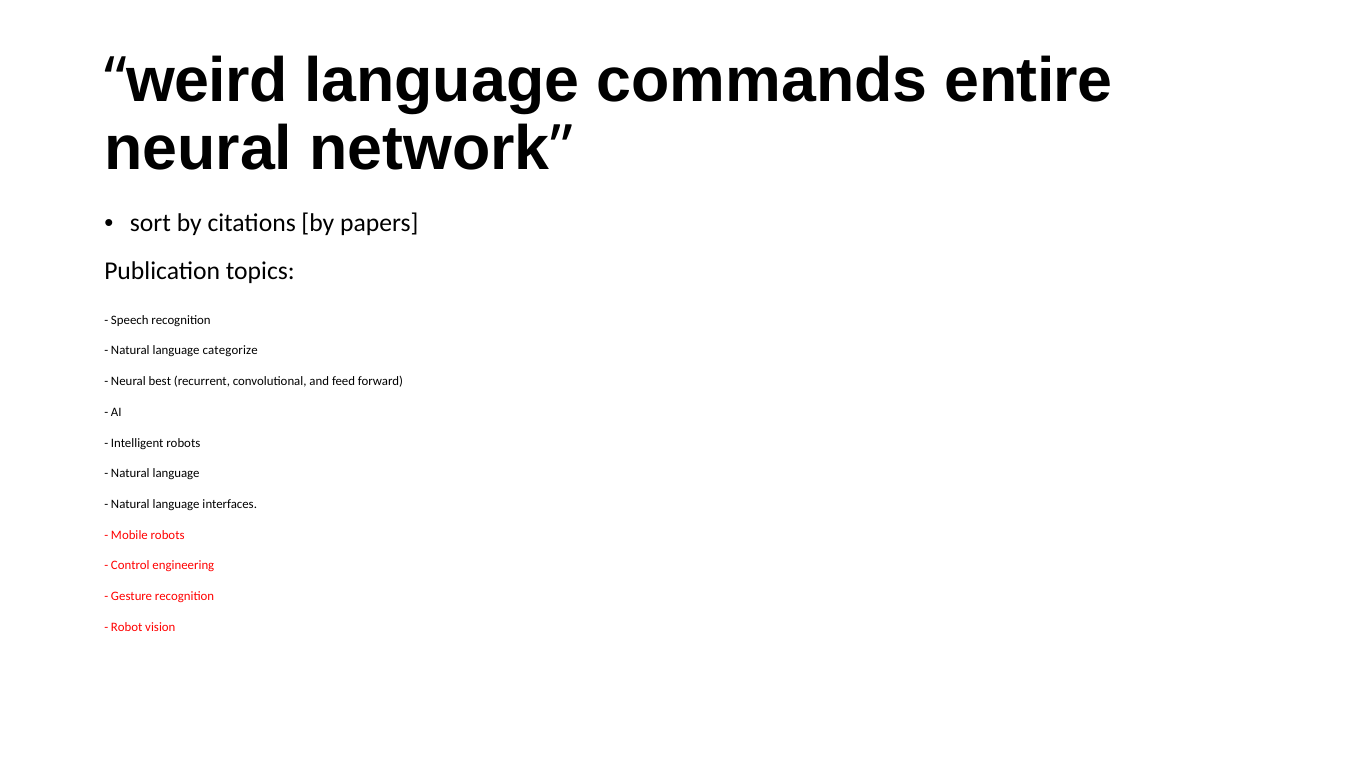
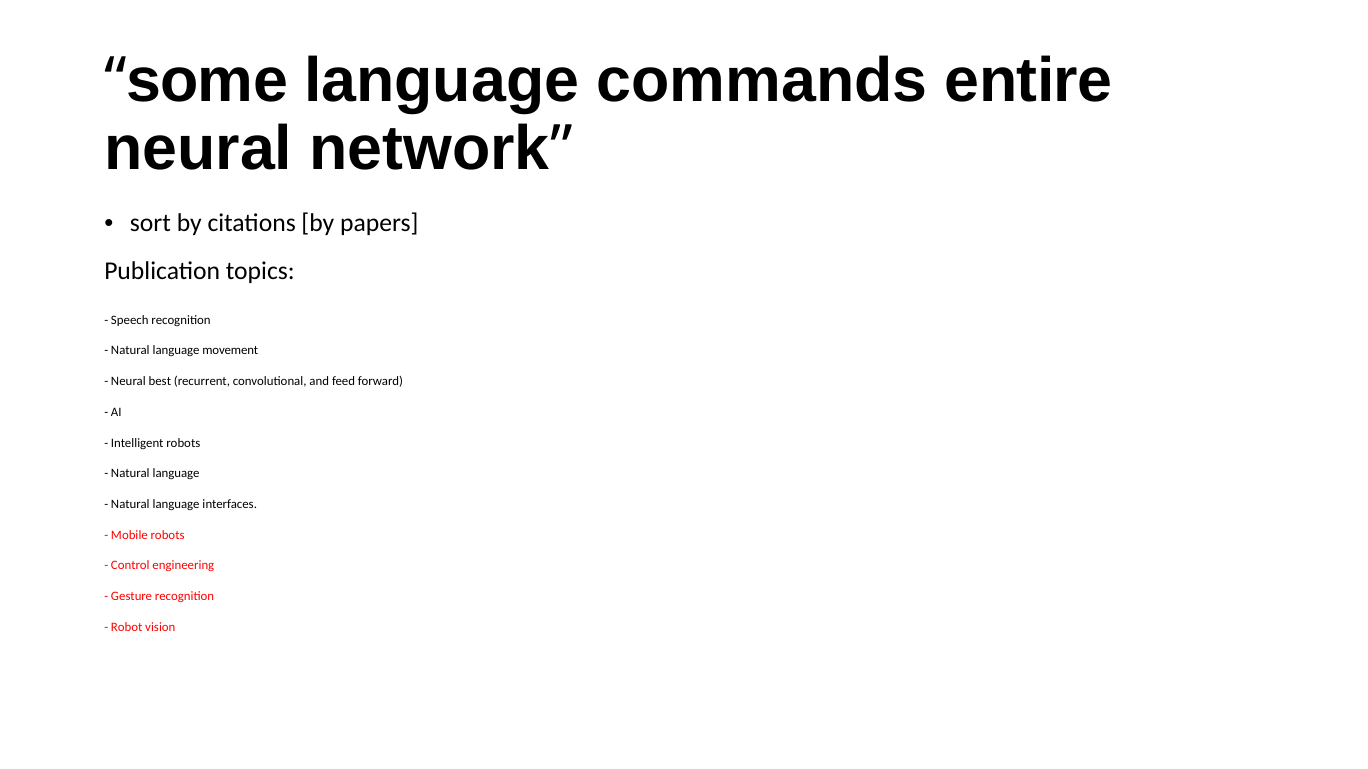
weird: weird -> some (207, 81)
categorize: categorize -> movement (230, 351)
